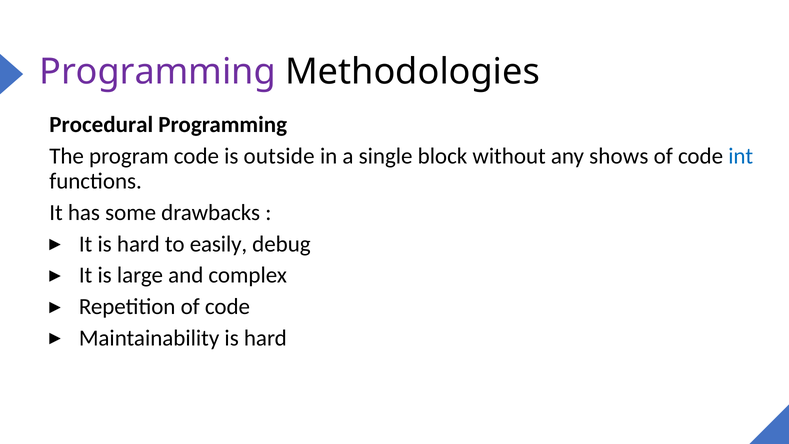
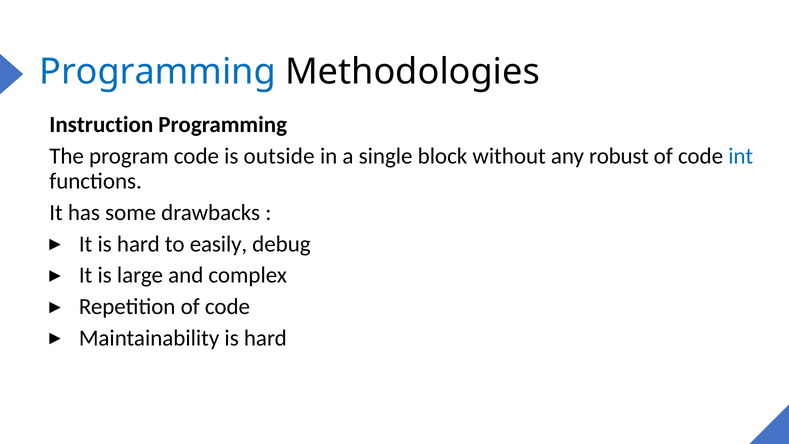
Programming colour: purple -> blue (158, 72)
Procedural: Procedural -> Instruction (101, 125)
shows: shows -> robust (619, 156)
